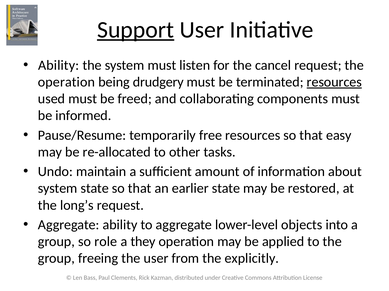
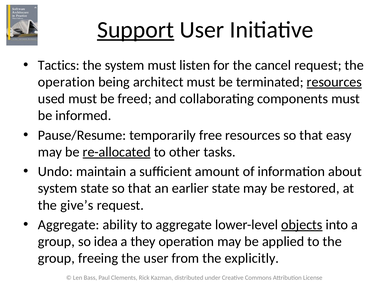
Ability: Ability -> Tactics (59, 65)
drudgery: drudgery -> architect (158, 82)
re-allocated underline: none -> present (117, 152)
long’s: long’s -> give’s (77, 206)
objects underline: none -> present (302, 225)
role: role -> idea (106, 242)
